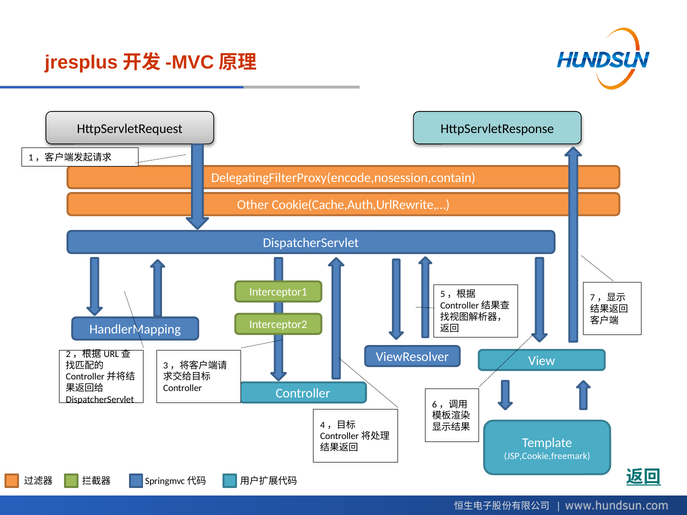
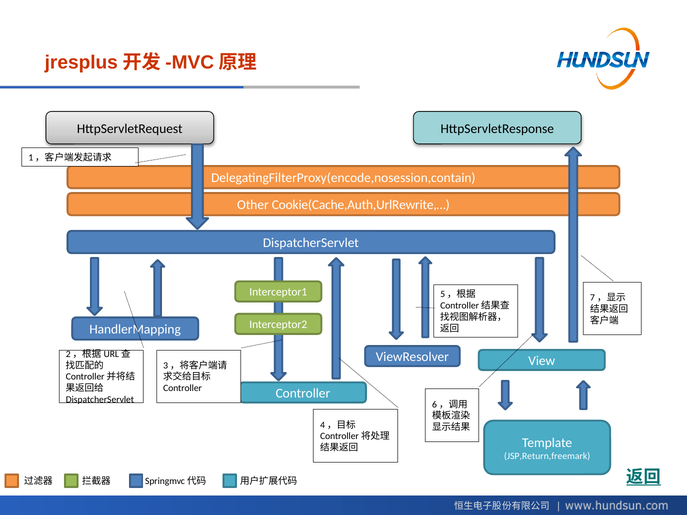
JSP,Cookie,freemark: JSP,Cookie,freemark -> JSP,Return,freemark (547, 456)
